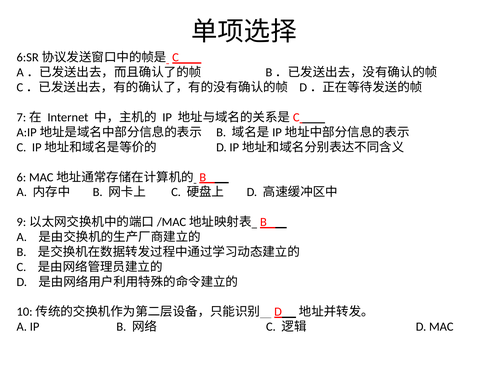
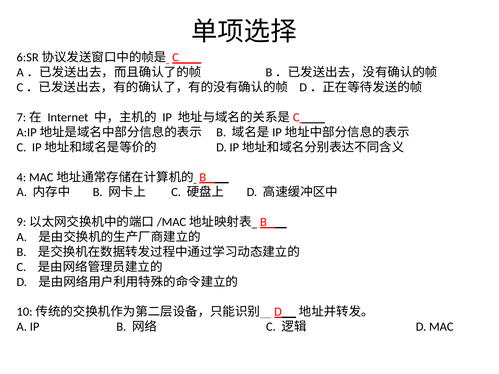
6: 6 -> 4 (21, 177)
